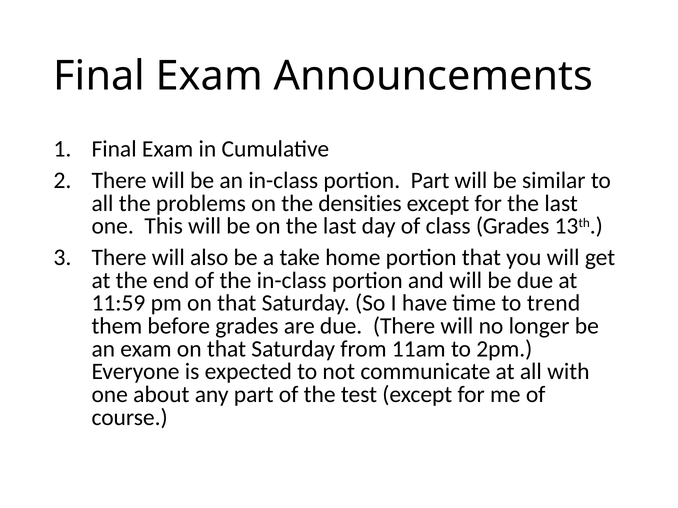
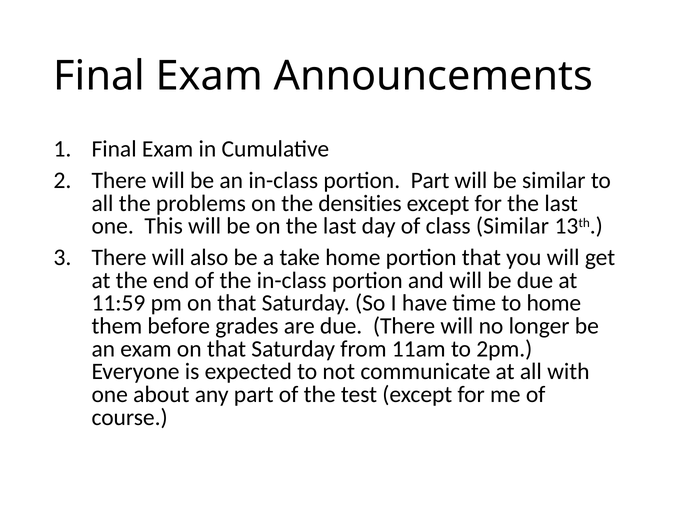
class Grades: Grades -> Similar (512, 226)
to trend: trend -> home (554, 303)
